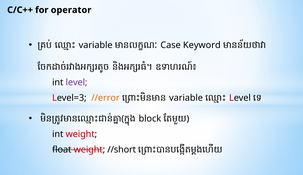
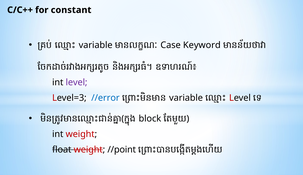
operator: operator -> constant (71, 10)
//error colour: orange -> blue (105, 98)
//short: //short -> //point (122, 149)
